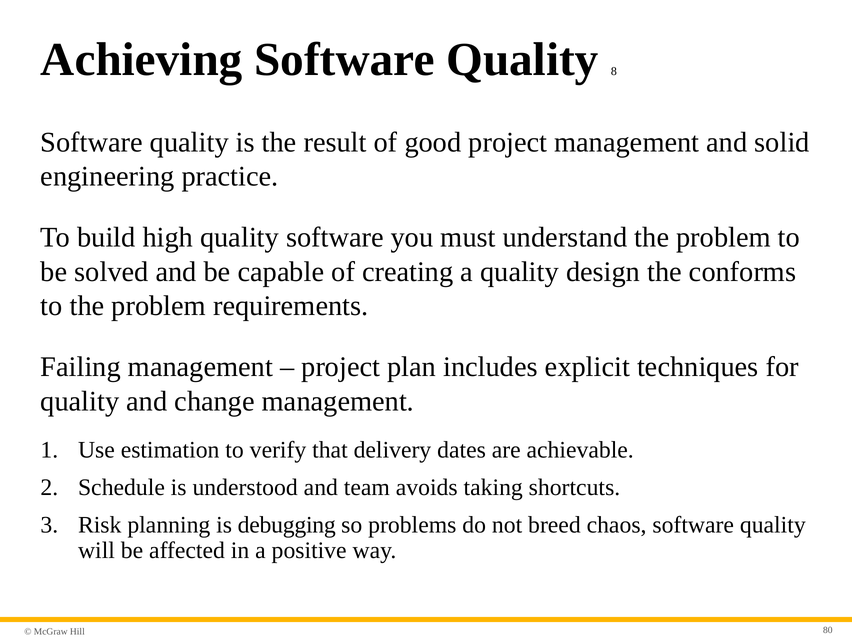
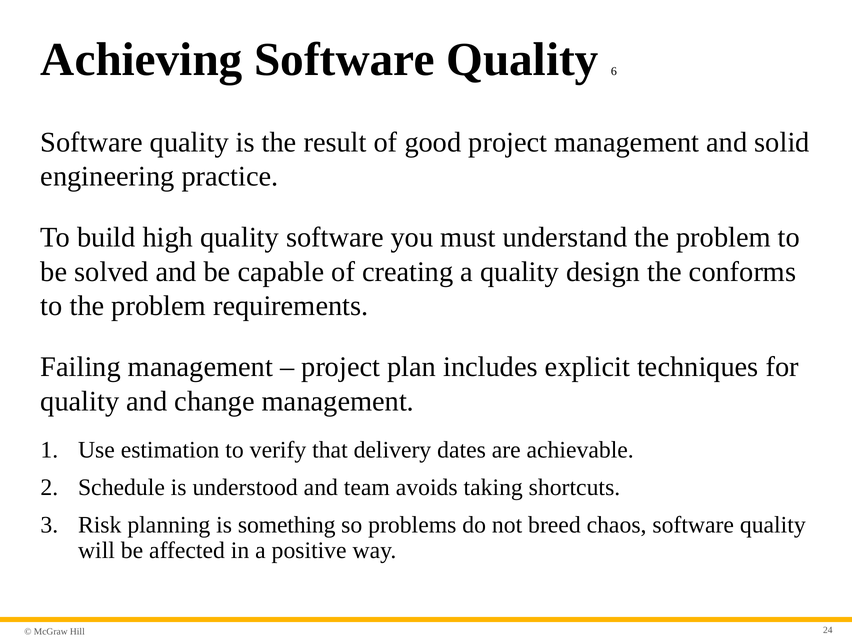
8: 8 -> 6 (614, 71)
debugging: debugging -> something (287, 525)
80: 80 -> 24 (828, 630)
